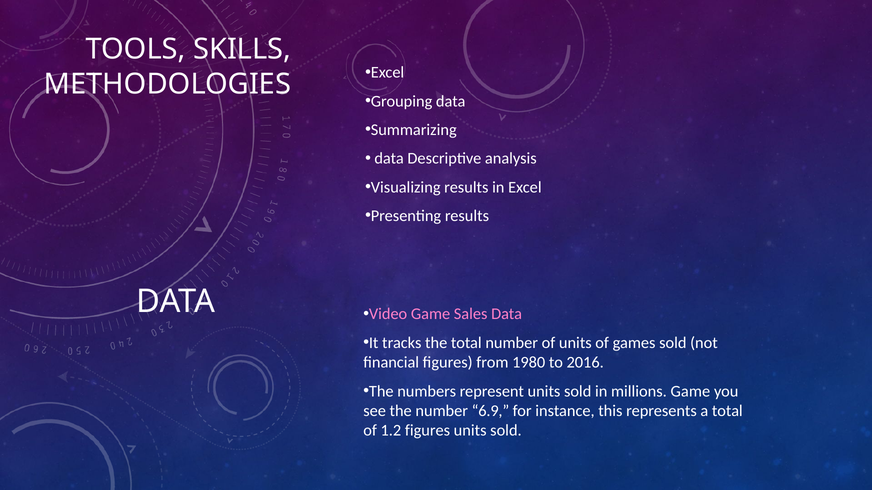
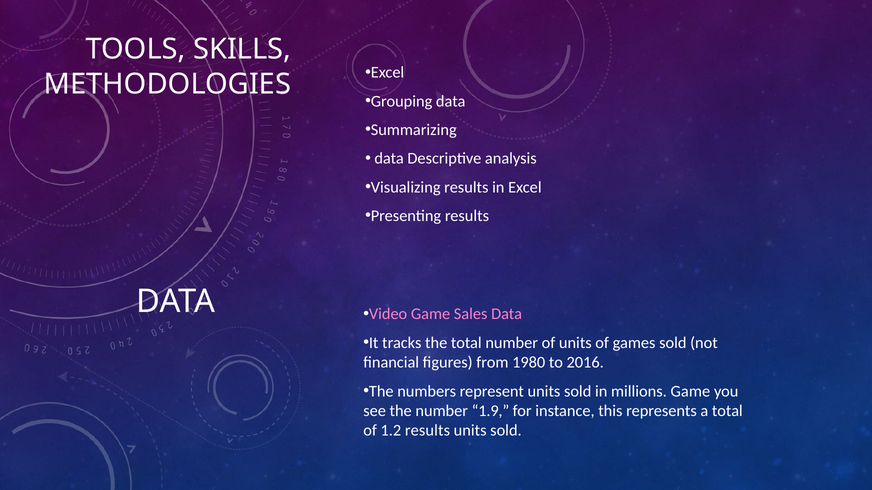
6.9: 6.9 -> 1.9 (490, 411)
1.2 figures: figures -> results (427, 431)
